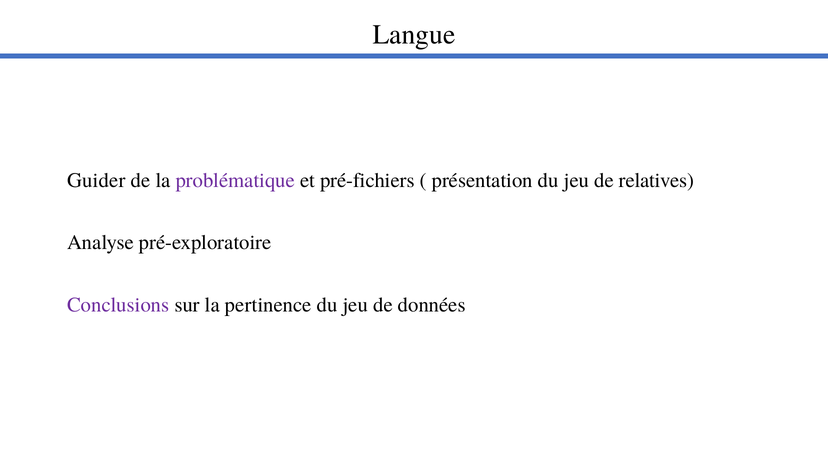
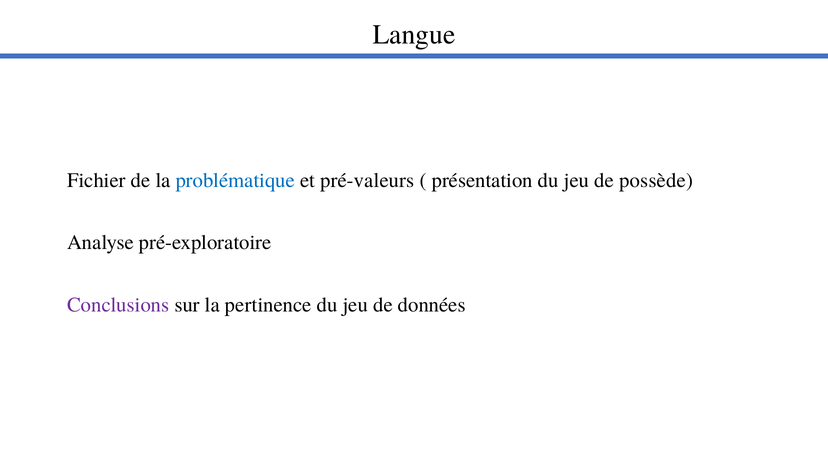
Guider: Guider -> Fichier (96, 180)
problématique colour: purple -> blue (235, 180)
pré-fichiers: pré-fichiers -> pré-valeurs (367, 180)
relatives: relatives -> possède (656, 180)
